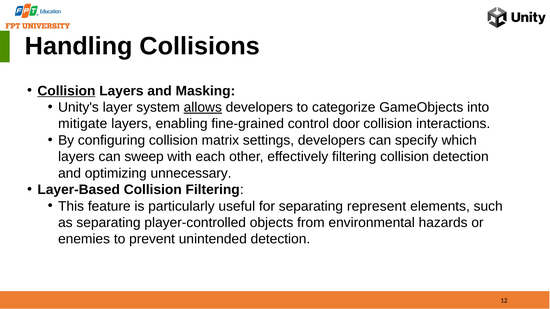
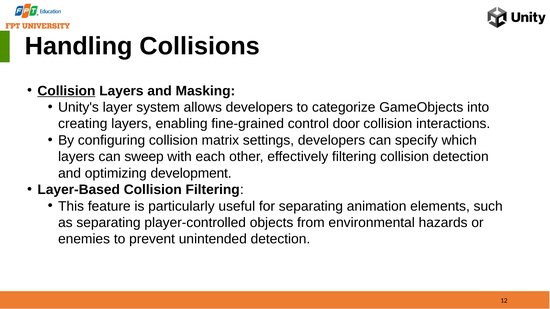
allows underline: present -> none (203, 107)
mitigate: mitigate -> creating (83, 124)
unnecessary: unnecessary -> development (191, 173)
represent: represent -> animation (377, 206)
